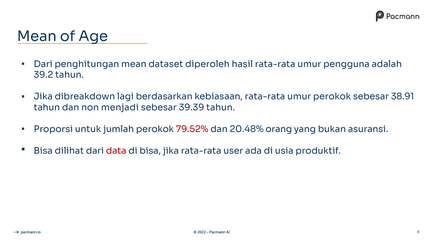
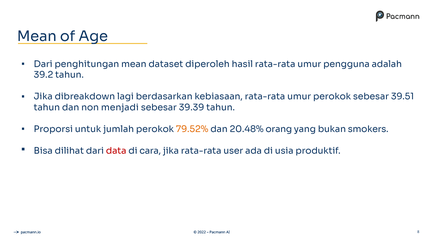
38.91: 38.91 -> 39.51 (403, 96)
79.52% colour: red -> orange (192, 129)
asuransi: asuransi -> smokers (368, 129)
di bisa: bisa -> cara (150, 151)
